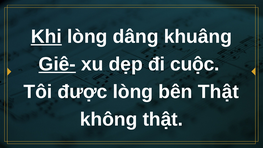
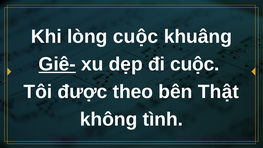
Khi underline: present -> none (46, 37)
lòng dâng: dâng -> cuộc (136, 37)
được lòng: lòng -> theo (133, 92)
không thật: thật -> tình (163, 119)
